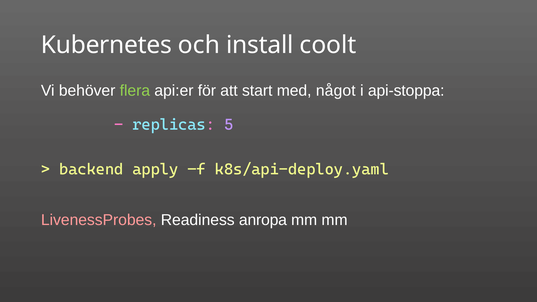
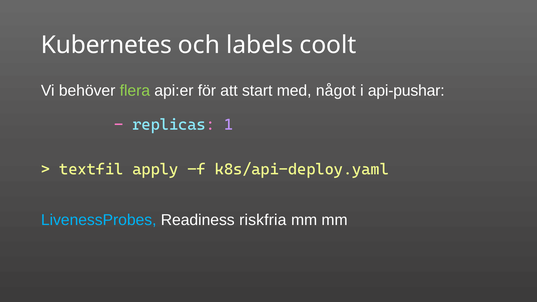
install: install -> labels (260, 45)
api-stoppa: api-stoppa -> api-pushar (406, 91)
5: 5 -> 1 (229, 125)
backend: backend -> textfil (91, 169)
LivenessProbes colour: pink -> light blue (99, 220)
anropa: anropa -> riskfria (263, 220)
